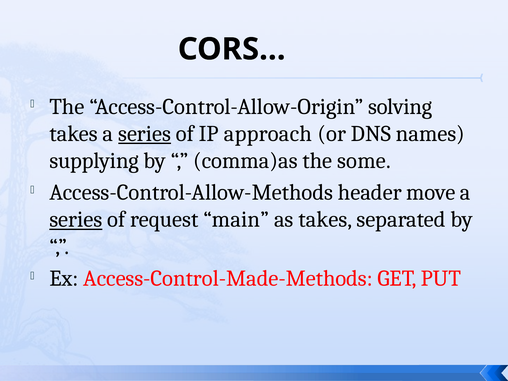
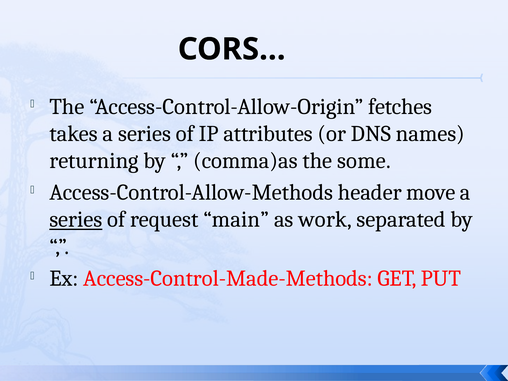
solving: solving -> fetches (400, 107)
series underline: present -> none (145, 134)
approach: approach -> attributes (268, 134)
supplying: supplying -> returning (94, 161)
as takes: takes -> work (325, 220)
